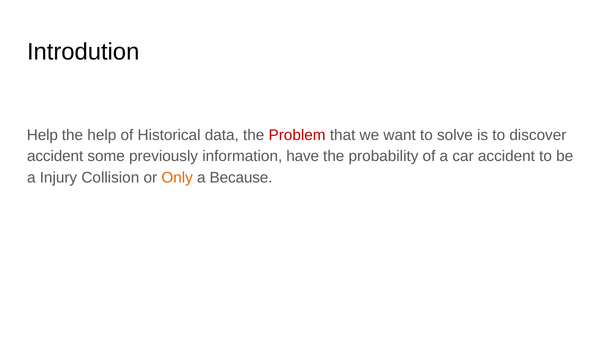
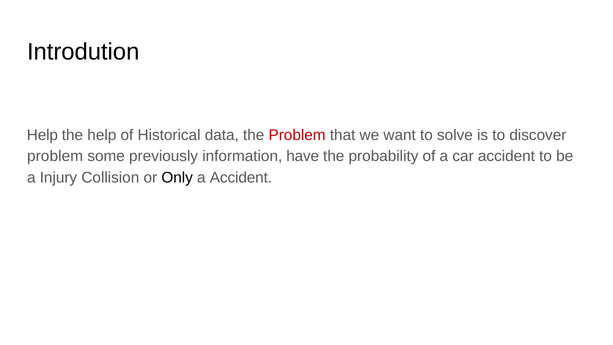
accident: accident -> problem (55, 156)
Only colour: orange -> black (177, 177)
a Because: Because -> Accident (241, 177)
